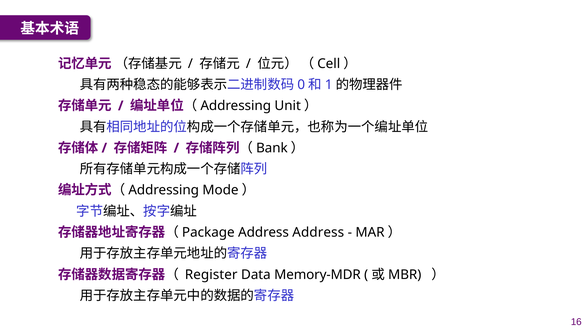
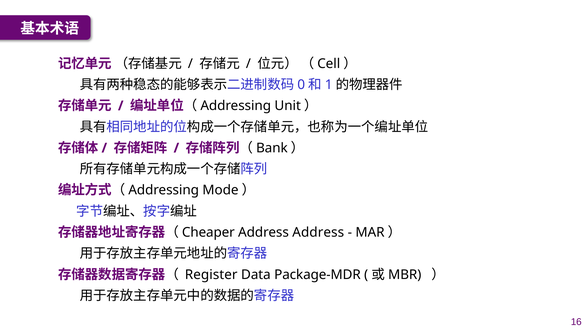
Package: Package -> Cheaper (208, 232)
Memory-MDR: Memory-MDR -> Package-MDR (317, 274)
